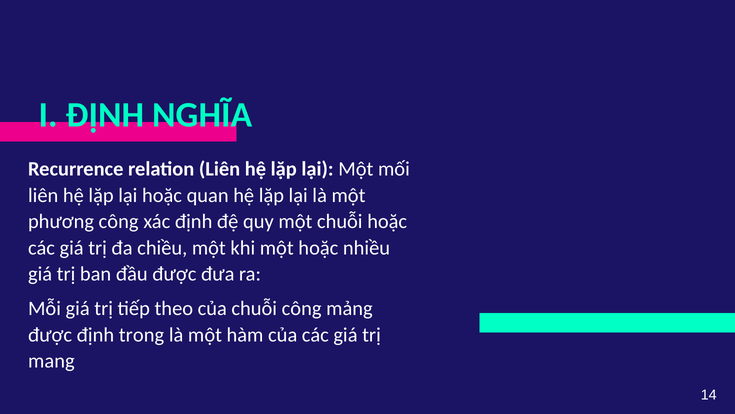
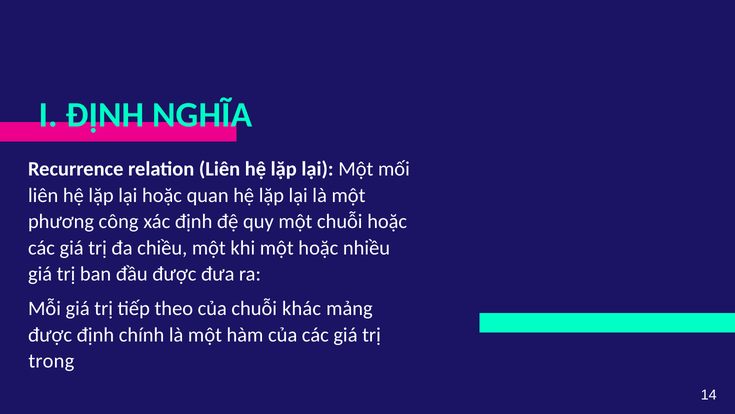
chuỗi công: công -> khác (302, 308)
trong: trong -> chính (142, 334)
mang: mang -> trong (51, 361)
